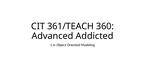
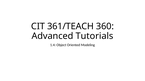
Addicted: Addicted -> Tutorials (94, 36)
